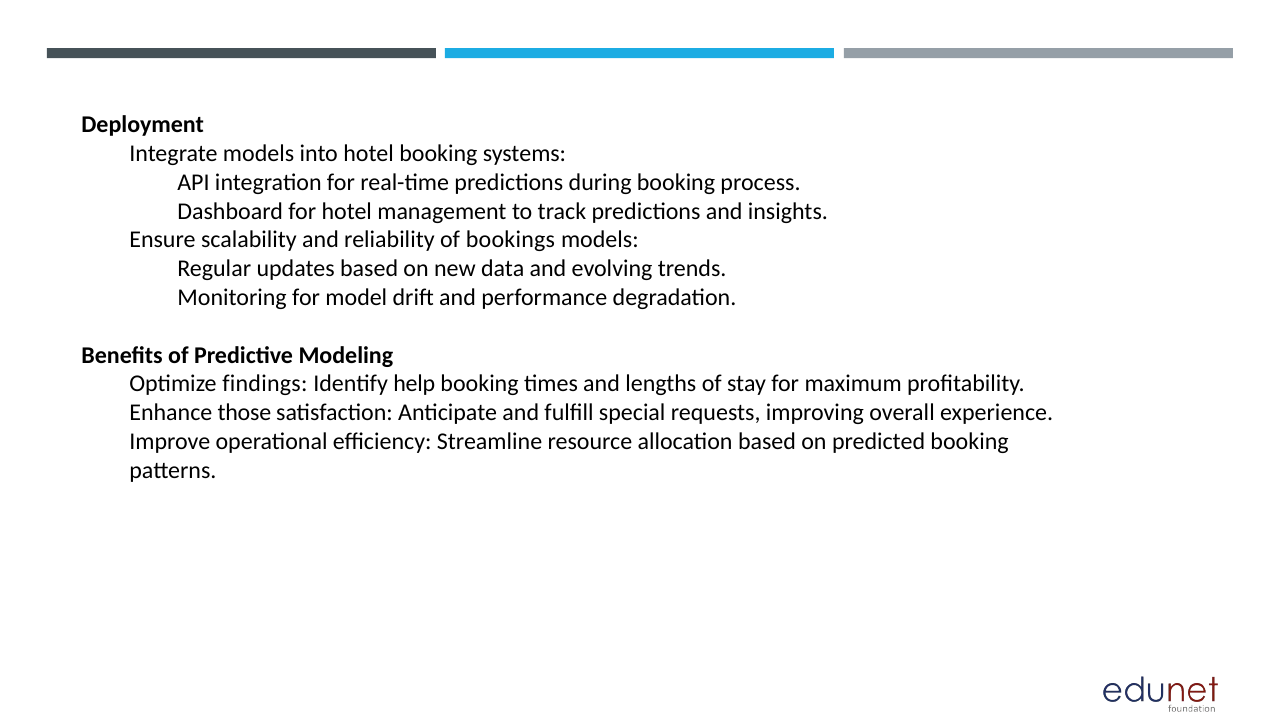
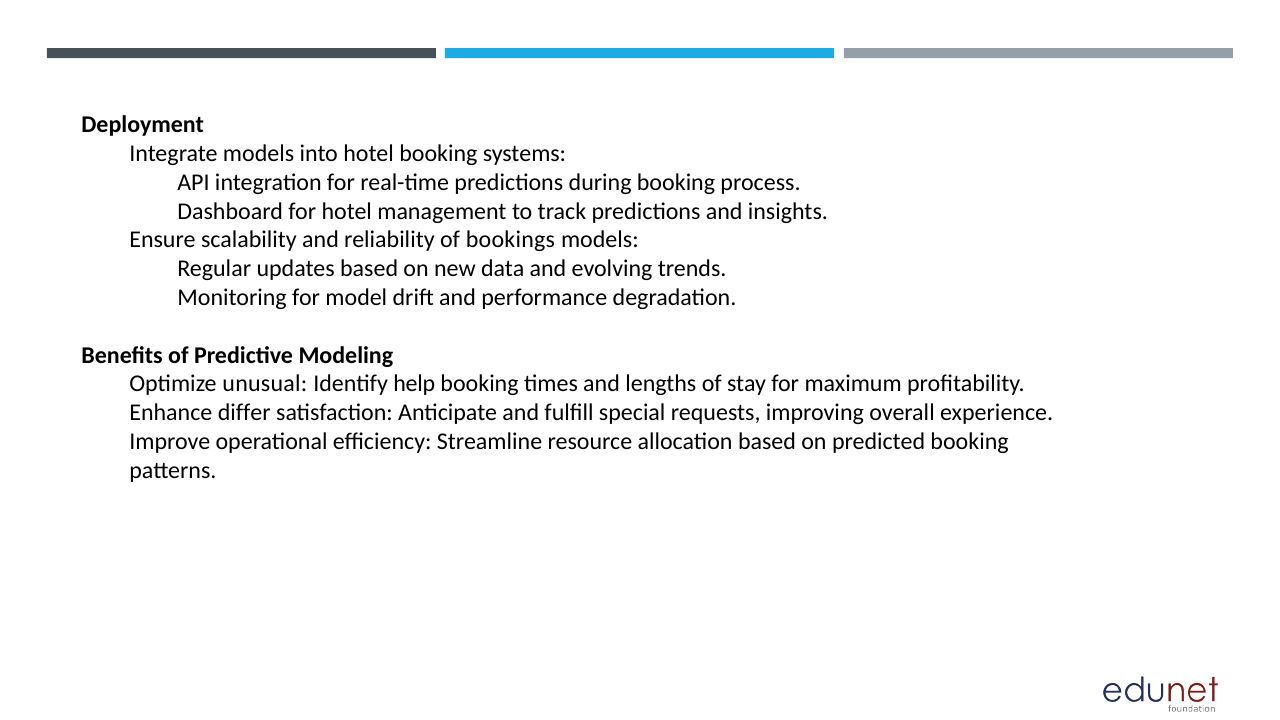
findings: findings -> unusual (265, 384)
those: those -> differ (244, 413)
